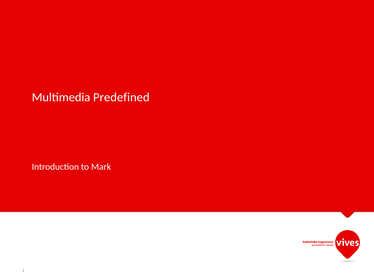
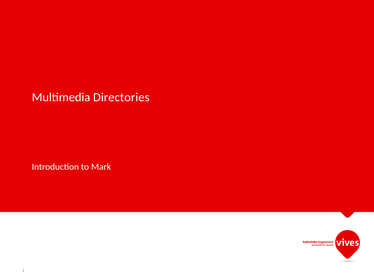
Predefined: Predefined -> Directories (121, 97)
